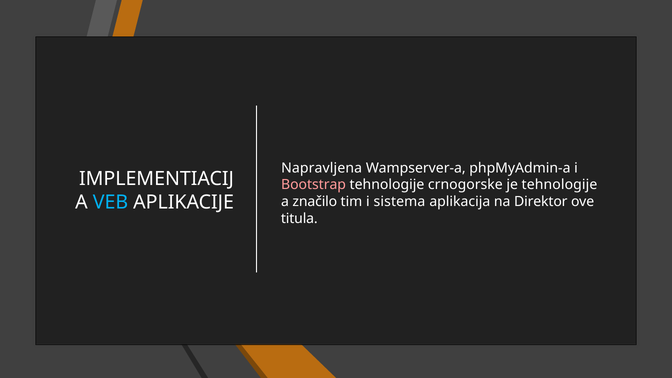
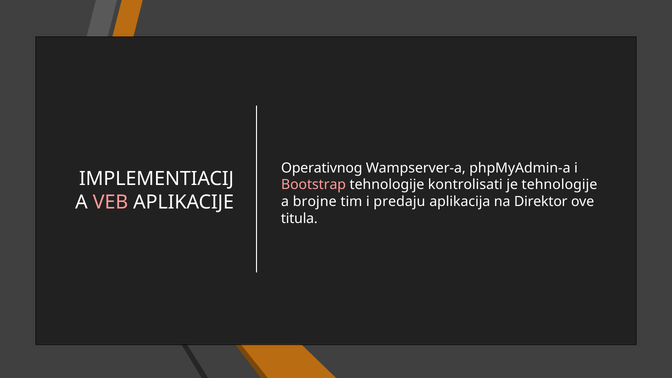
Napravljena: Napravljena -> Operativnog (322, 168)
crnogorske: crnogorske -> kontrolisati (465, 185)
VEB colour: light blue -> pink (110, 202)
značilo: značilo -> brojne (315, 202)
sistema: sistema -> predaju (399, 202)
